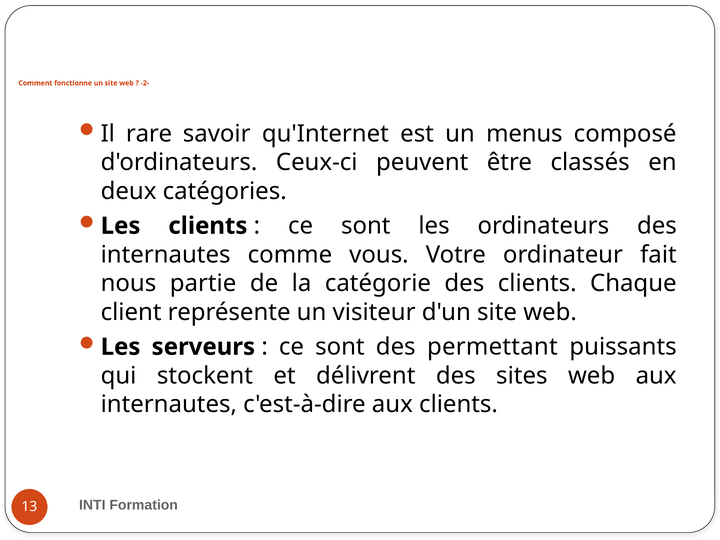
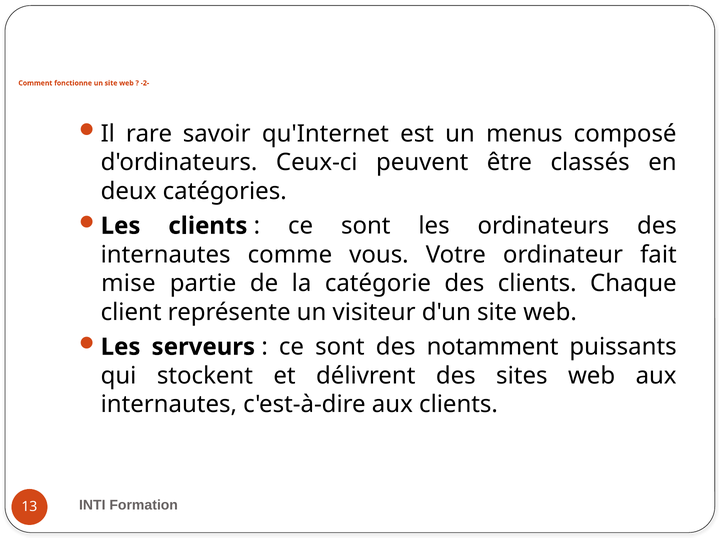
nous: nous -> mise (128, 283)
permettant: permettant -> notamment (493, 347)
